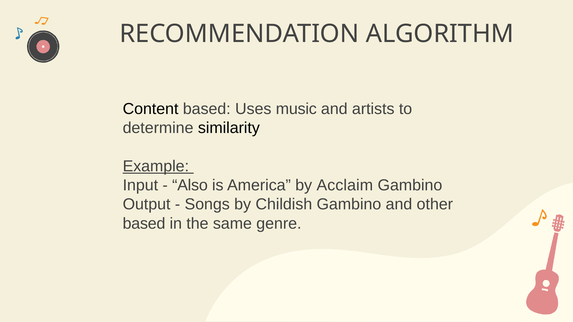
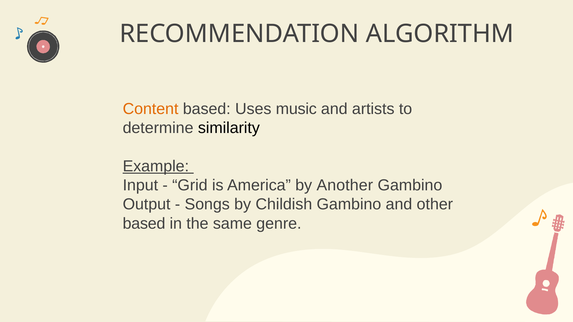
Content colour: black -> orange (151, 109)
Also: Also -> Grid (190, 185)
Acclaim: Acclaim -> Another (345, 185)
